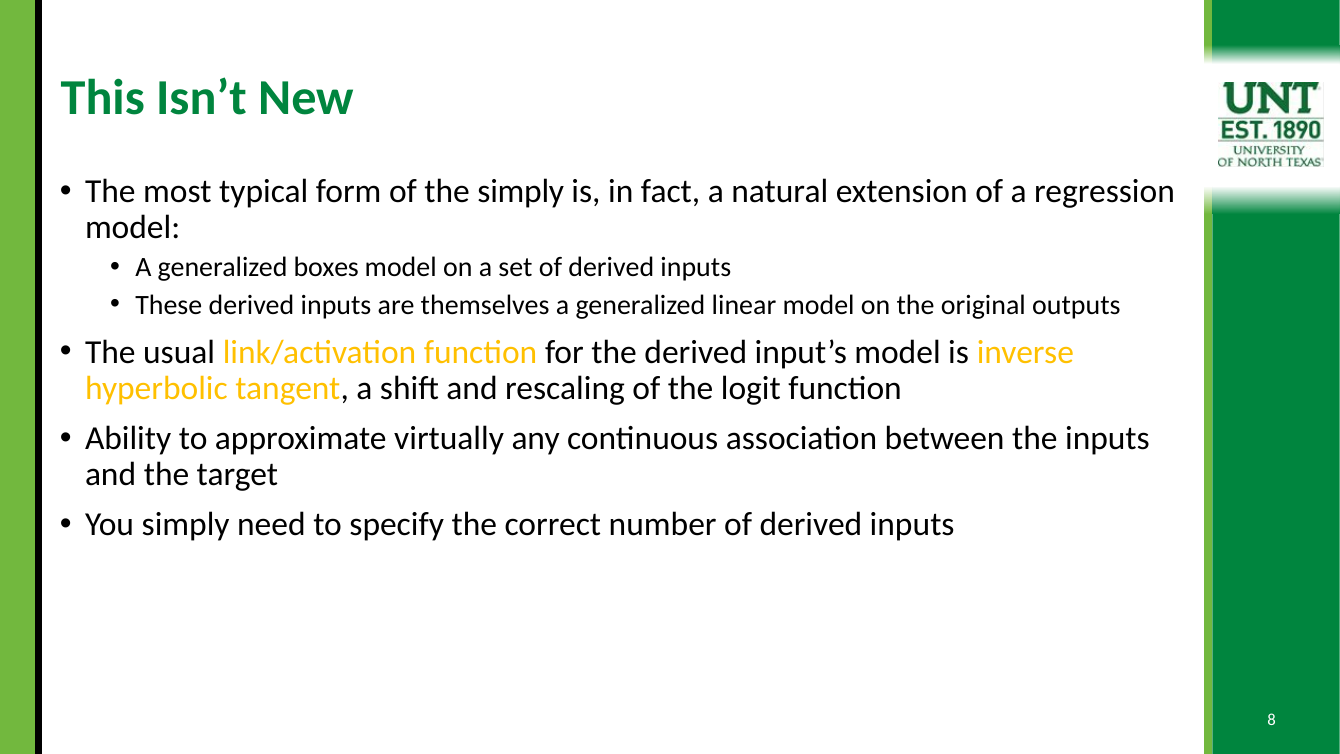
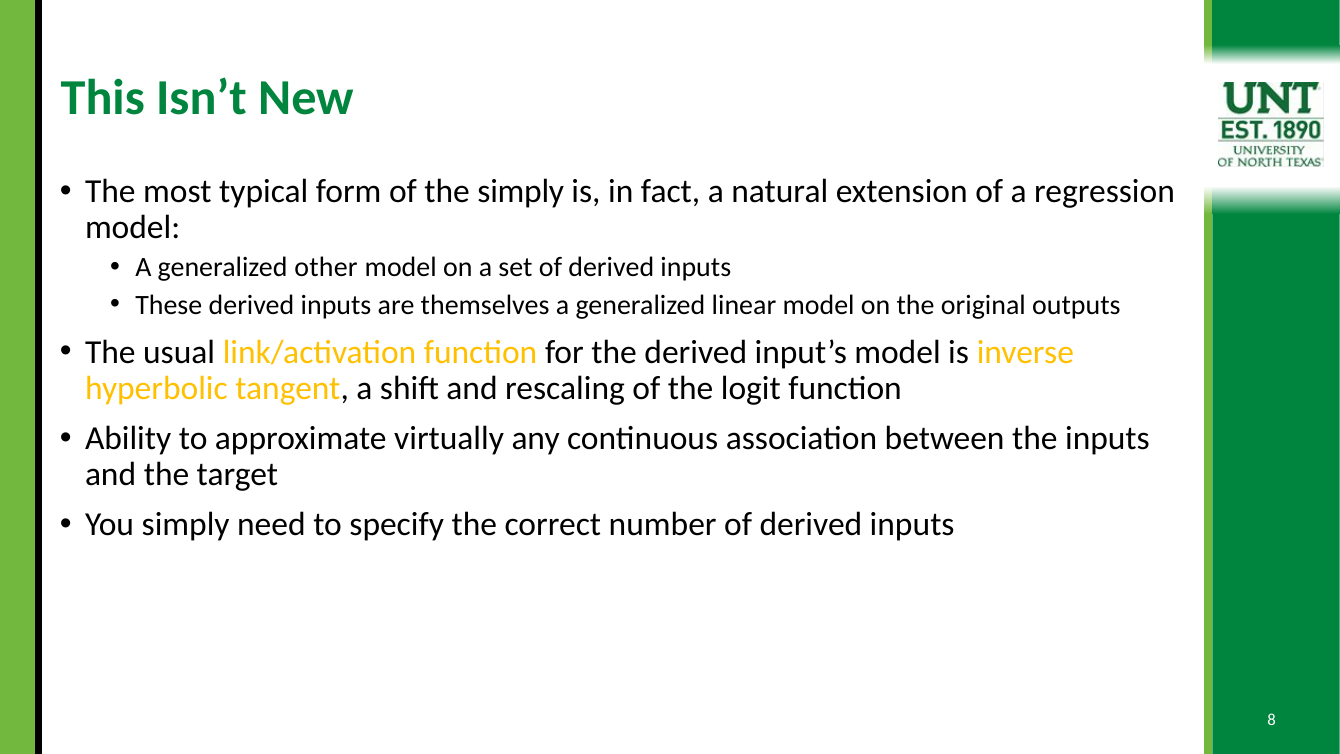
boxes: boxes -> other (326, 268)
